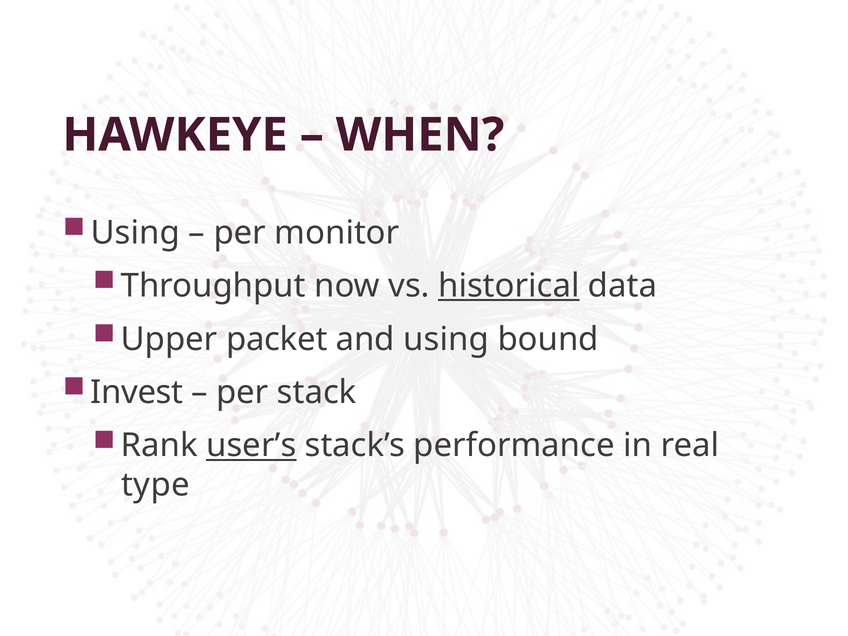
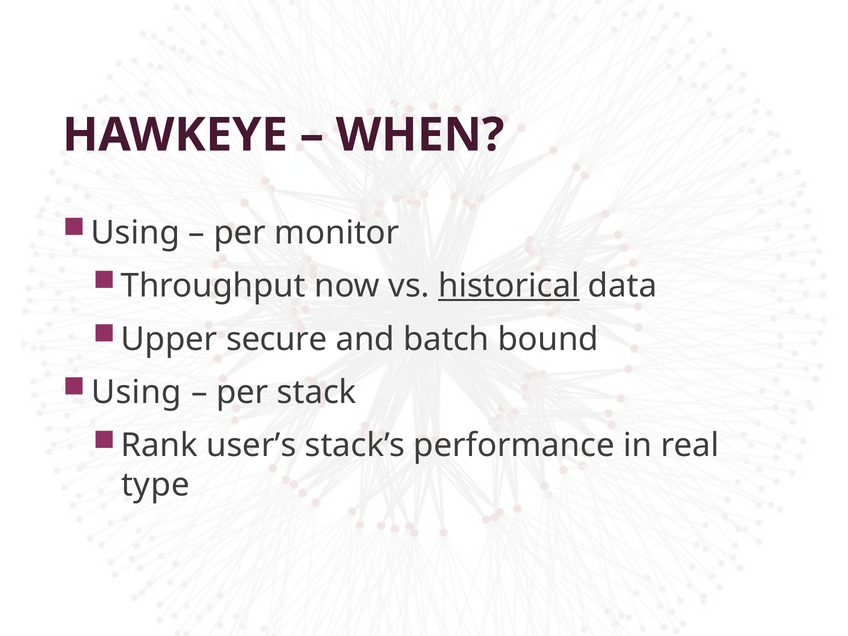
packet: packet -> secure (277, 339)
and using: using -> batch (446, 339)
Invest: Invest -> Using (136, 392)
user’s underline: present -> none (251, 446)
